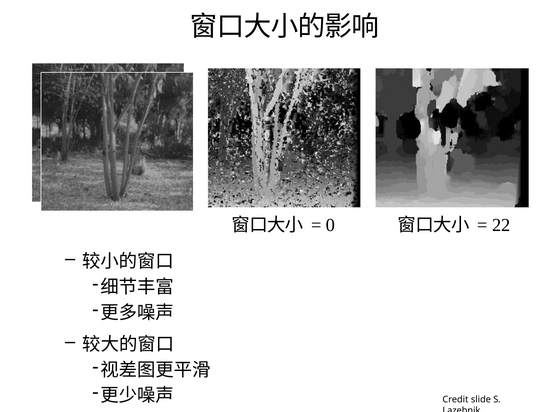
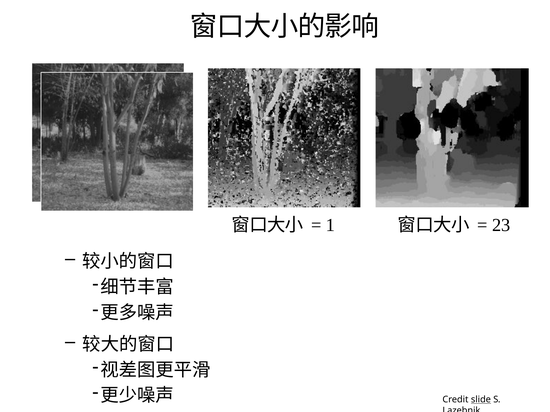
0: 0 -> 1 (331, 225)
22: 22 -> 23 (501, 225)
slide underline: none -> present (481, 400)
